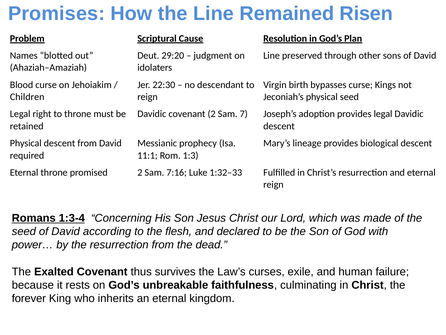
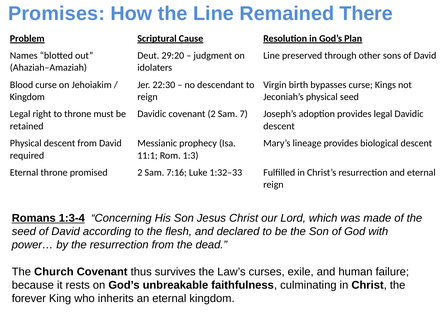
Risen: Risen -> There (366, 14)
Children: Children -> Kingdom (27, 97)
Exalted: Exalted -> Church (54, 271)
